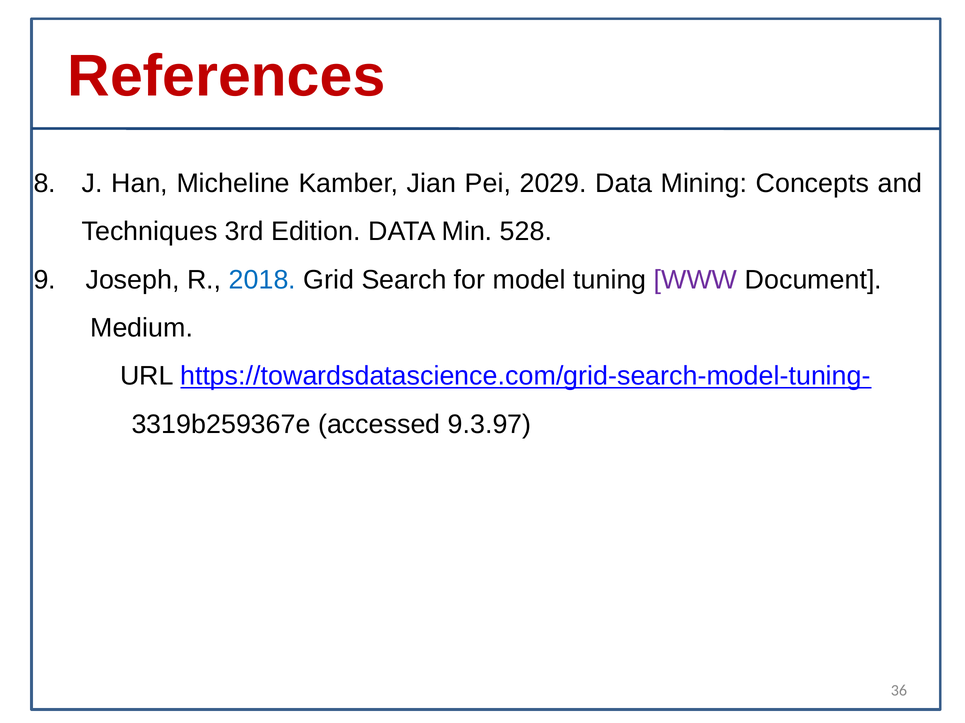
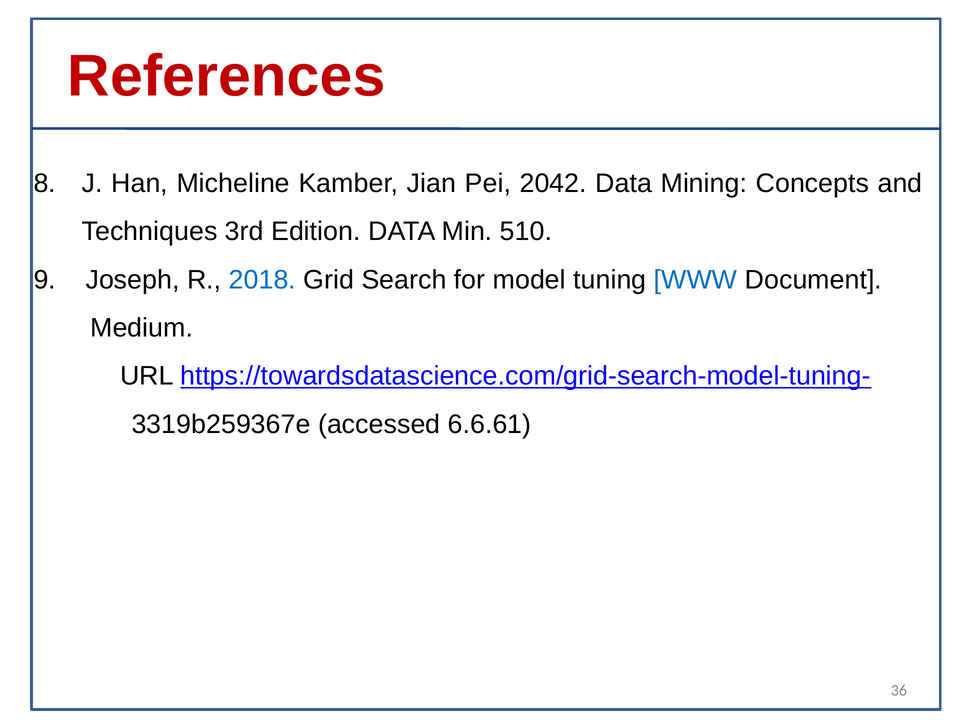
2029: 2029 -> 2042 (553, 184)
528: 528 -> 510 (526, 232)
WWW colour: purple -> blue (696, 280)
9.3.97: 9.3.97 -> 6.6.61 (490, 425)
